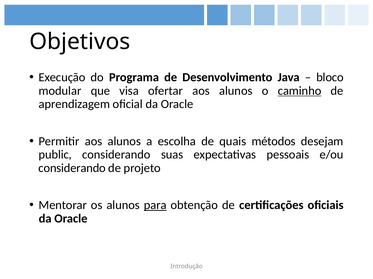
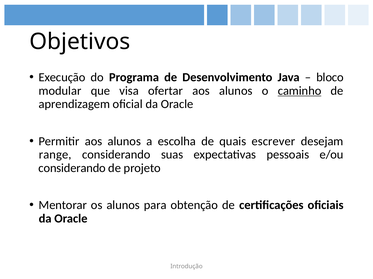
métodos: métodos -> escrever (273, 142)
public: public -> range (55, 155)
para underline: present -> none (155, 206)
